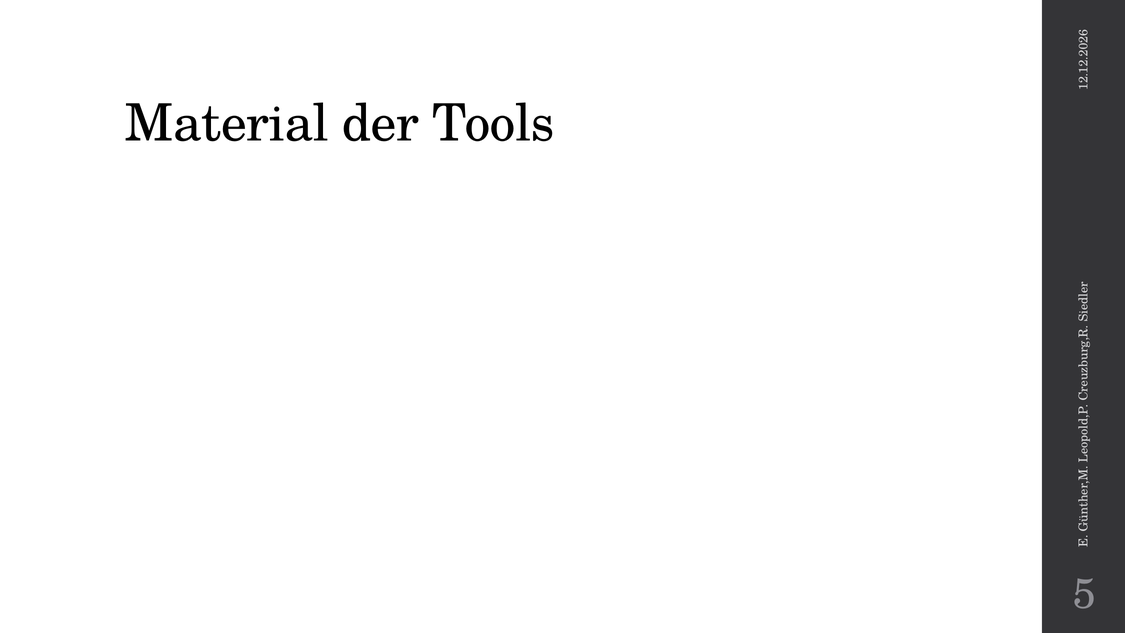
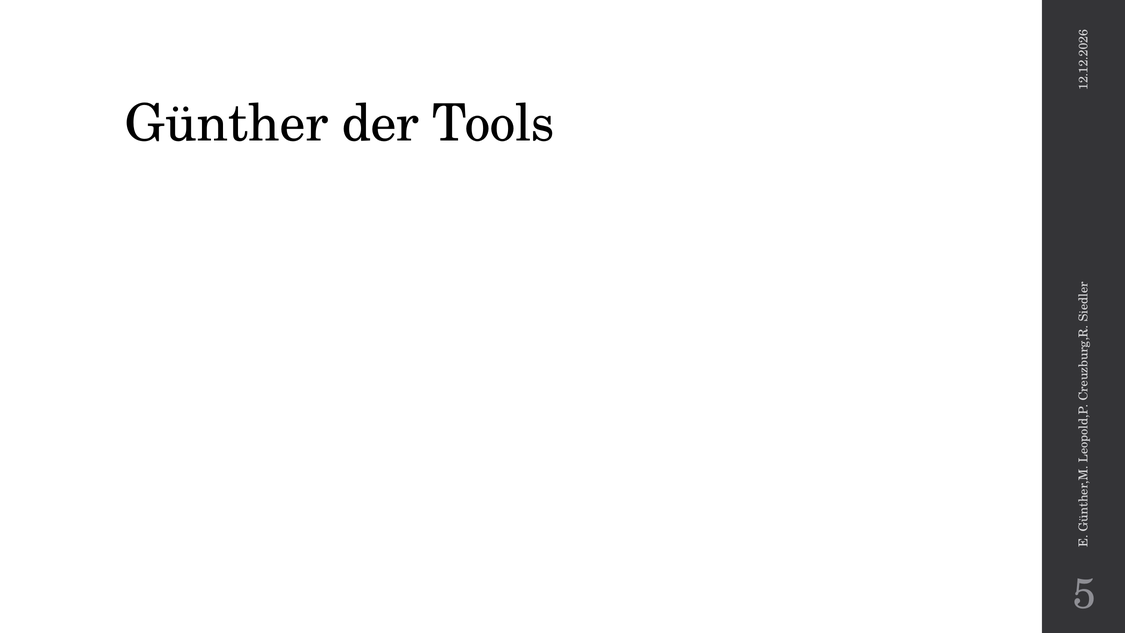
Material: Material -> Günther (227, 124)
